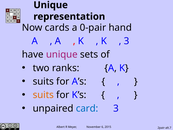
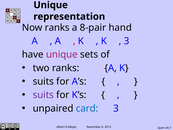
Now cards: cards -> ranks (57, 27)
0-pair: 0-pair -> 8-pair (93, 27)
suits colour: orange -> purple (43, 95)
